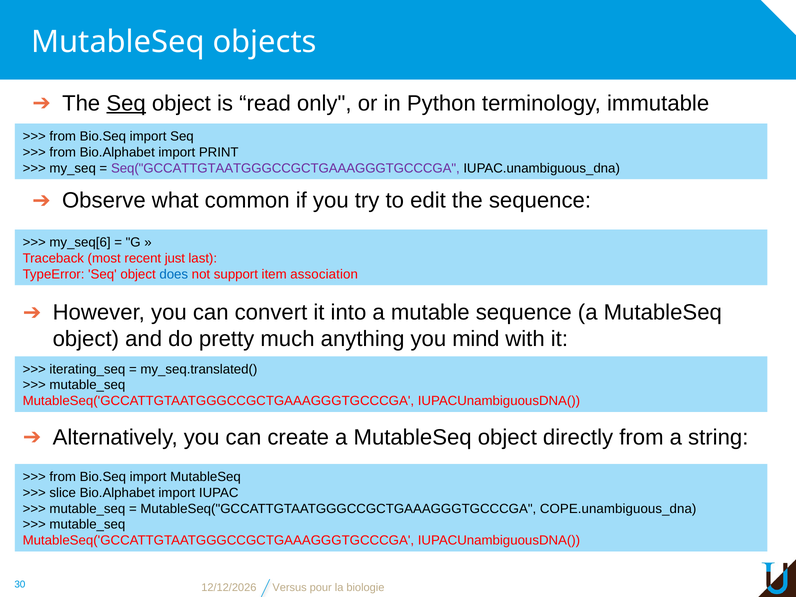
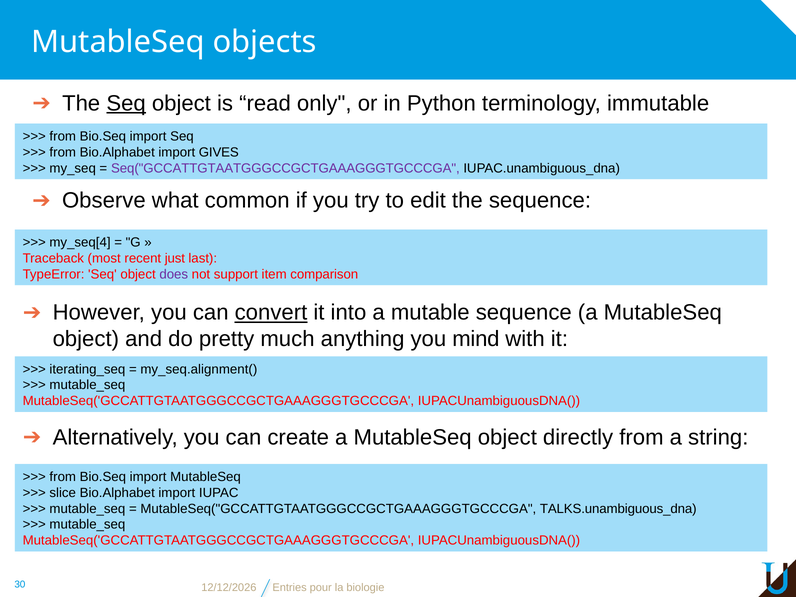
PRINT: PRINT -> GIVES (219, 152)
my_seq[6: my_seq[6 -> my_seq[4 (80, 242)
does colour: blue -> purple (174, 274)
association: association -> comparison (324, 274)
convert underline: none -> present (271, 313)
my_seq.translated(: my_seq.translated( -> my_seq.alignment( (199, 369)
COPE.unambiguous_dna: COPE.unambiguous_dna -> TALKS.unambiguous_dna (618, 509)
Versus: Versus -> Entries (290, 587)
